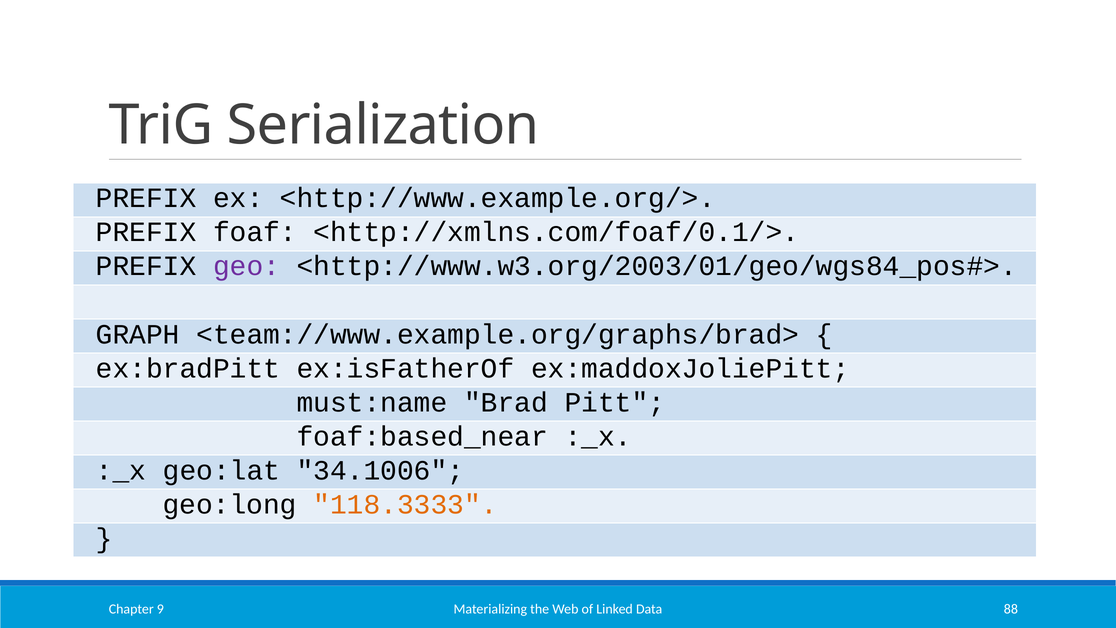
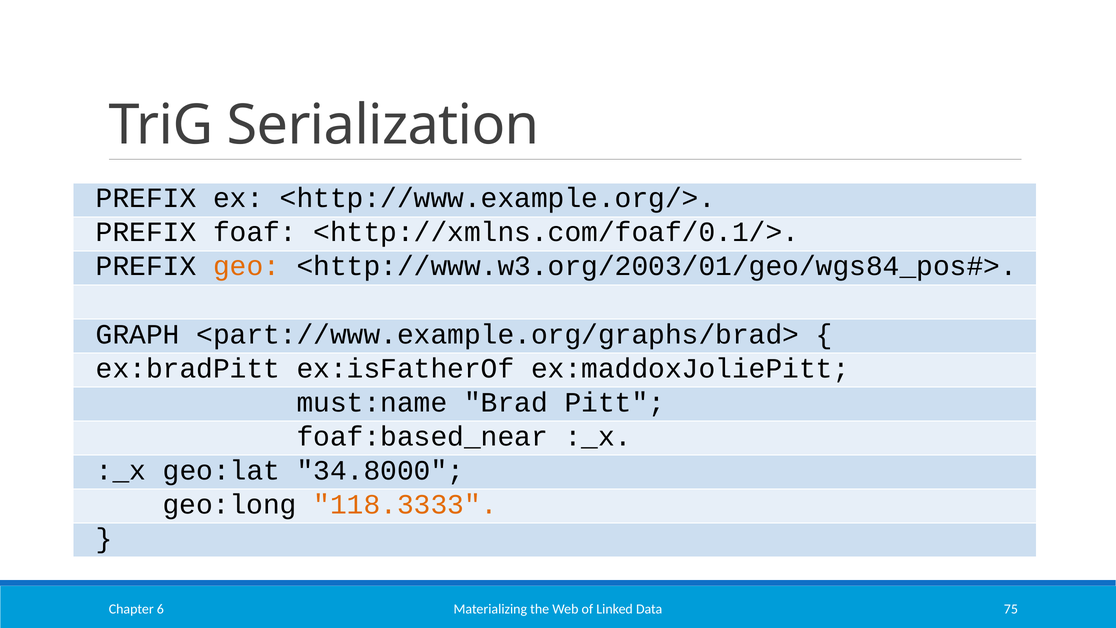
geo colour: purple -> orange (247, 266)
<team://www.example.org/graphs/brad>: <team://www.example.org/graphs/brad> -> <part://www.example.org/graphs/brad> (498, 334)
34.1006: 34.1006 -> 34.8000 (380, 470)
88: 88 -> 75 (1011, 609)
9: 9 -> 6 (160, 609)
